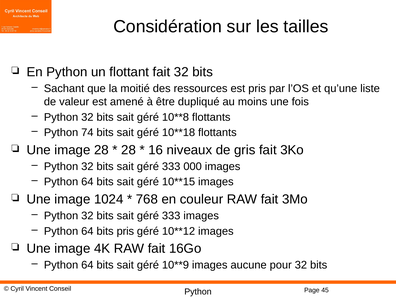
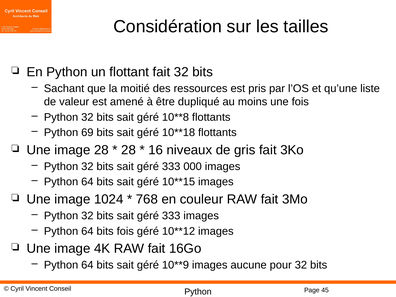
74: 74 -> 69 (87, 133)
bits pris: pris -> fois (125, 231)
